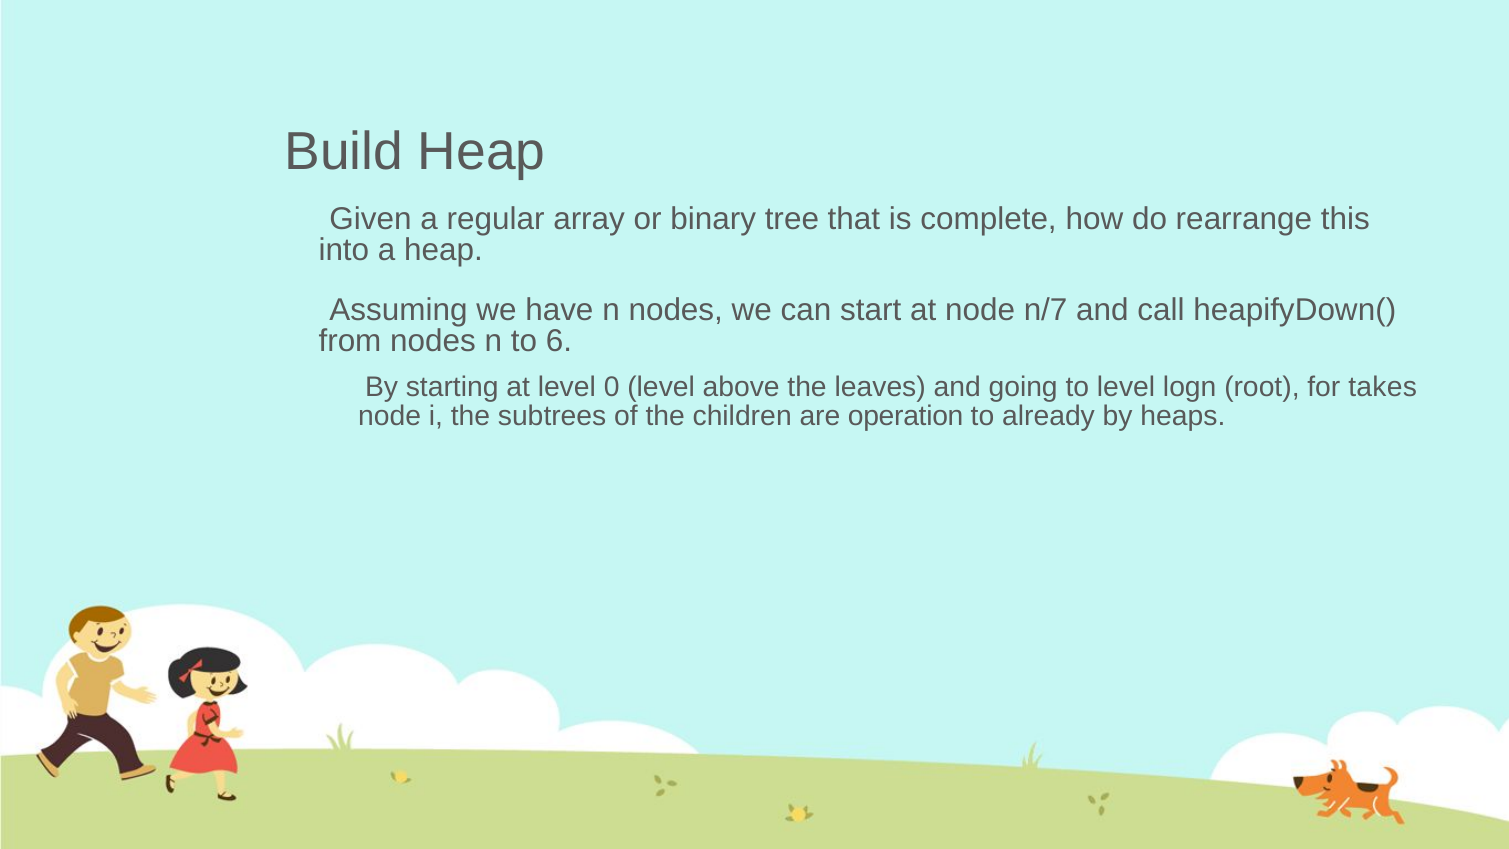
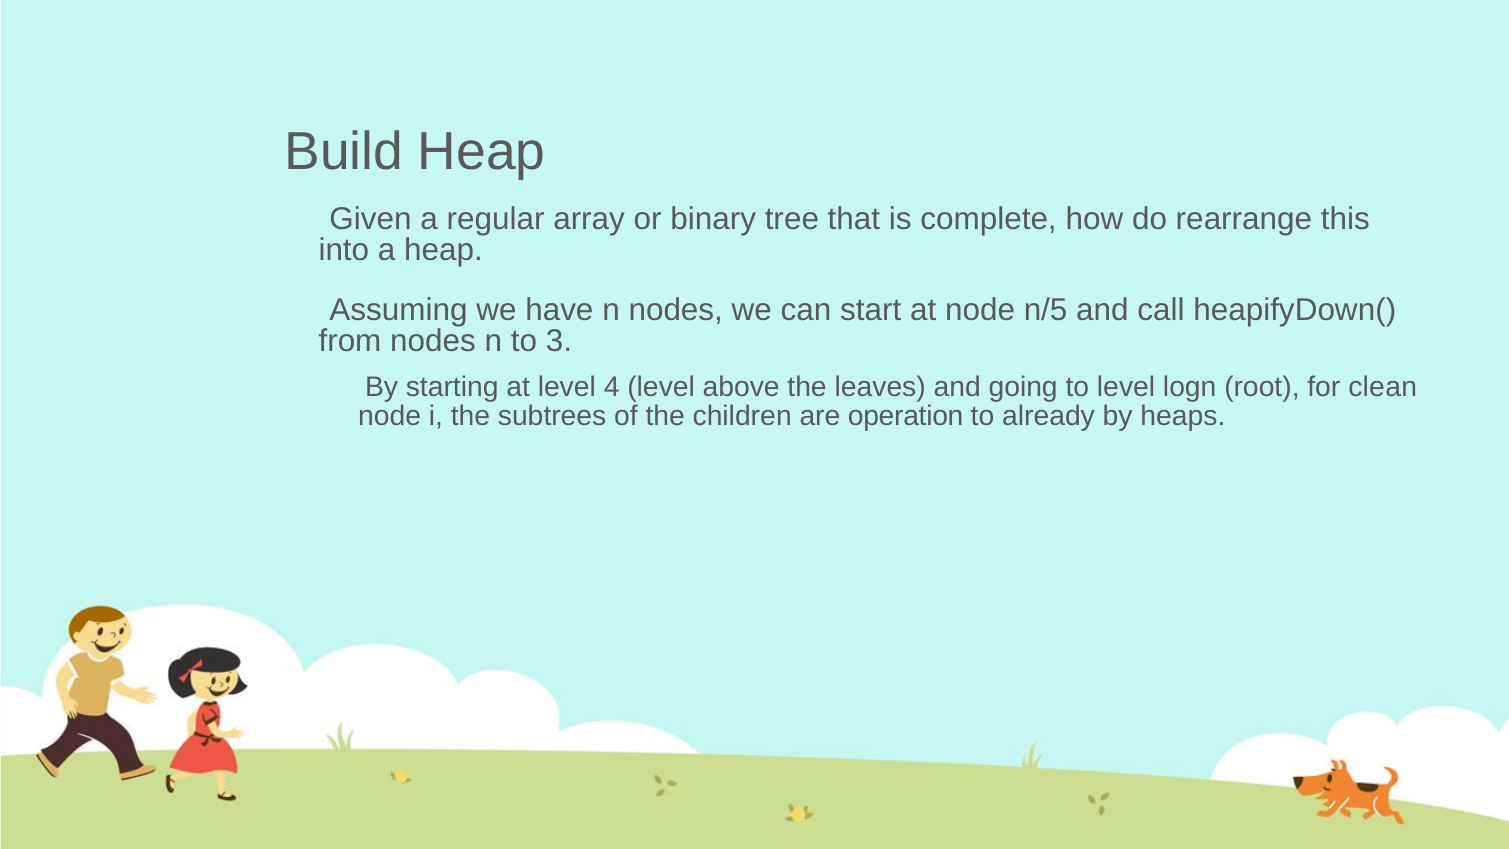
n/7: n/7 -> n/5 (1046, 310)
6: 6 -> 3 (559, 342)
0: 0 -> 4 (612, 387)
takes: takes -> clean (1383, 387)
